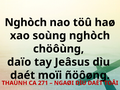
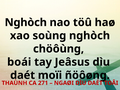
daïo: daïo -> boái (19, 62)
